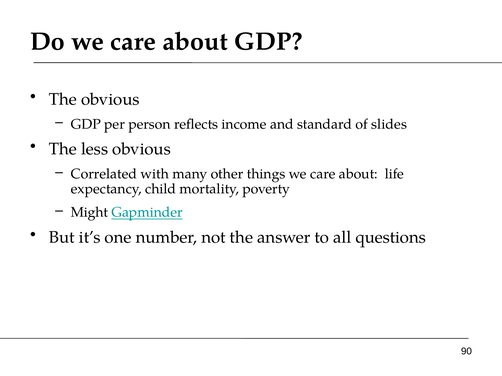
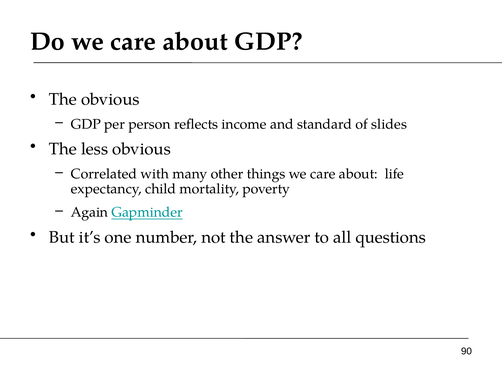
Might: Might -> Again (89, 213)
